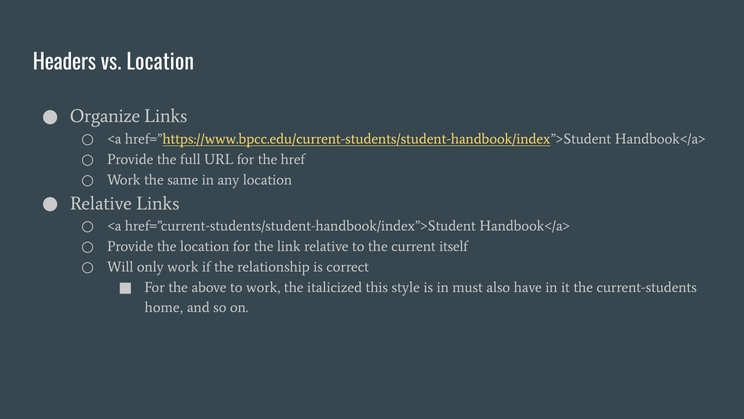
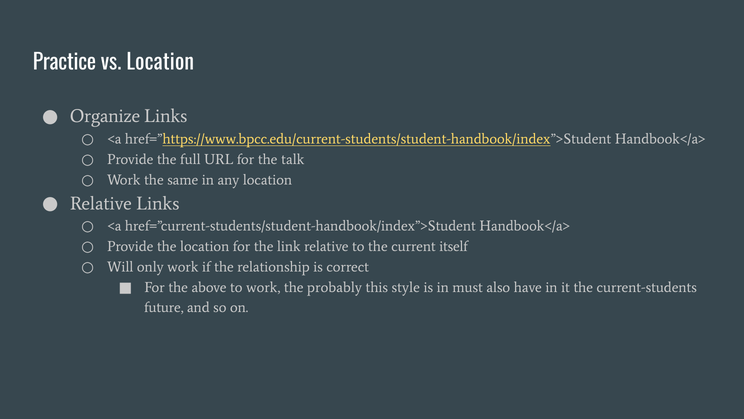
Headers: Headers -> Practice (64, 62)
href: href -> talk (293, 159)
italicized: italicized -> probably (335, 287)
home: home -> future (164, 307)
